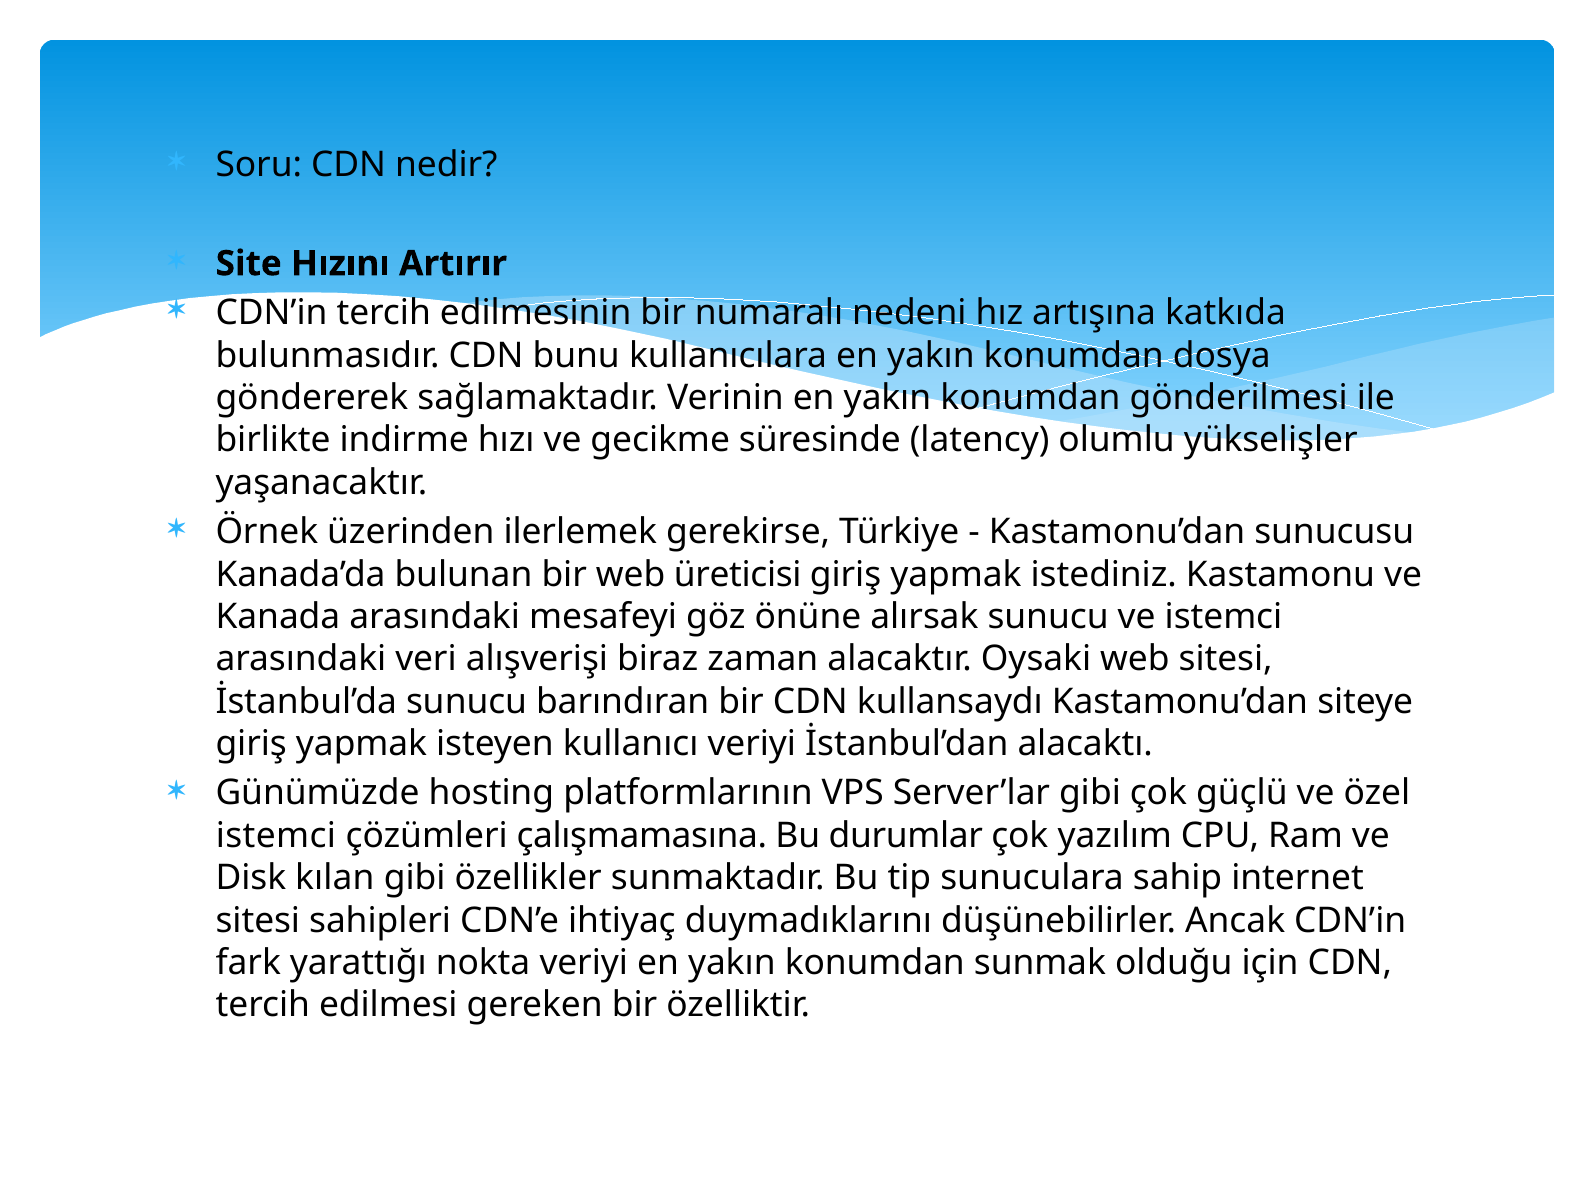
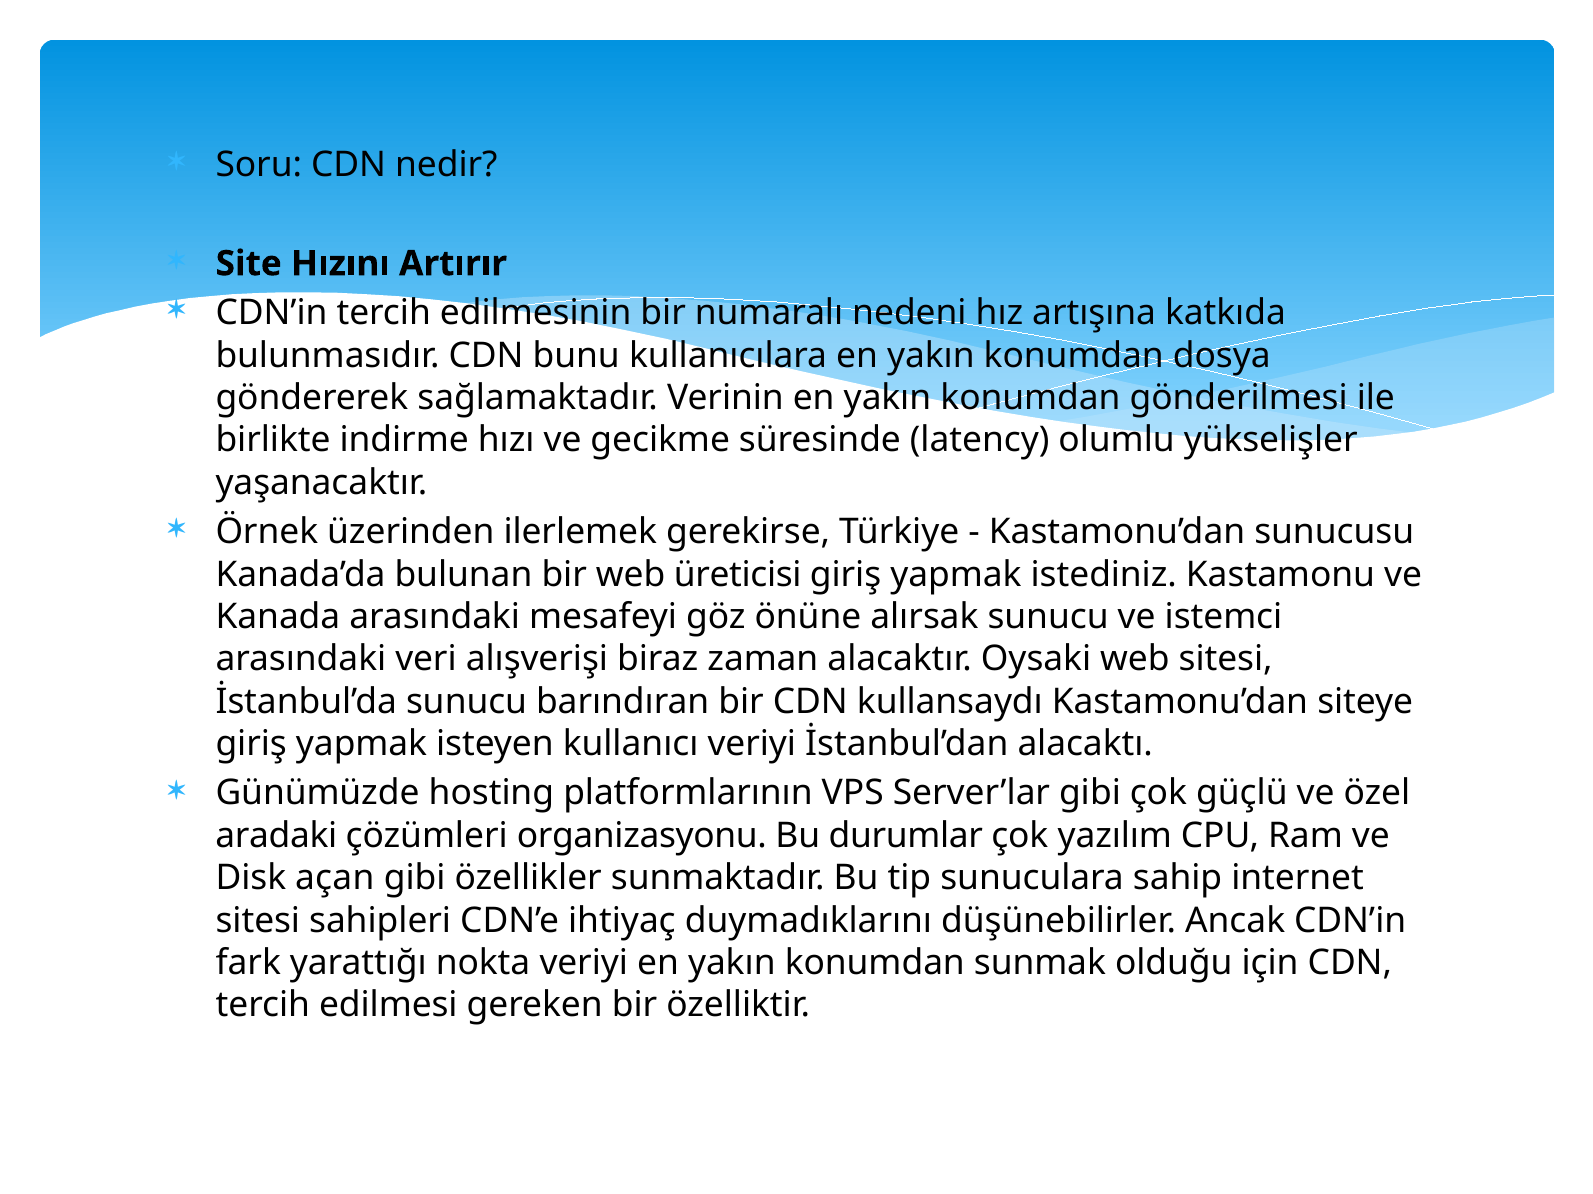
istemci: istemci -> aradaki (276, 836)
çalışmamasına: çalışmamasına -> organizasyonu (642, 836)
kılan: kılan -> açan (335, 879)
